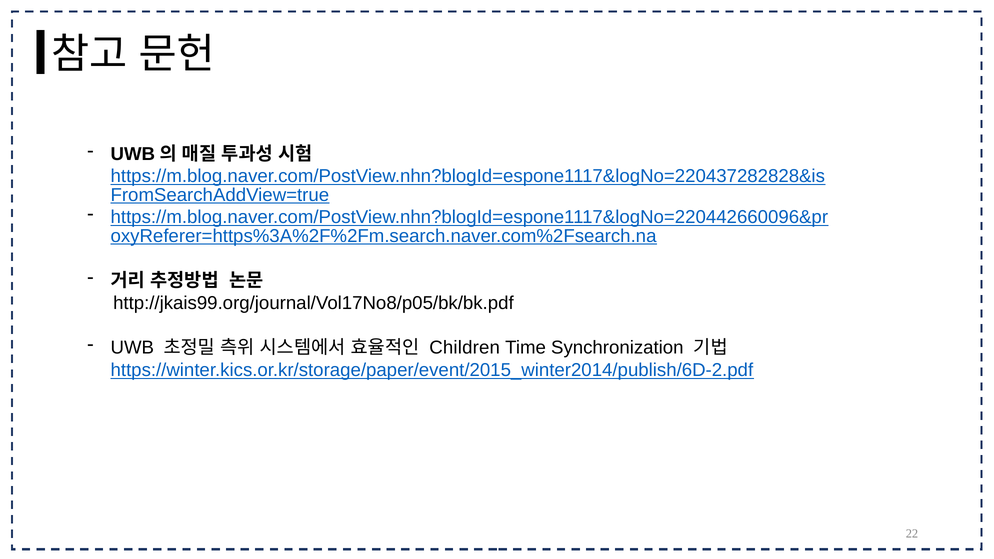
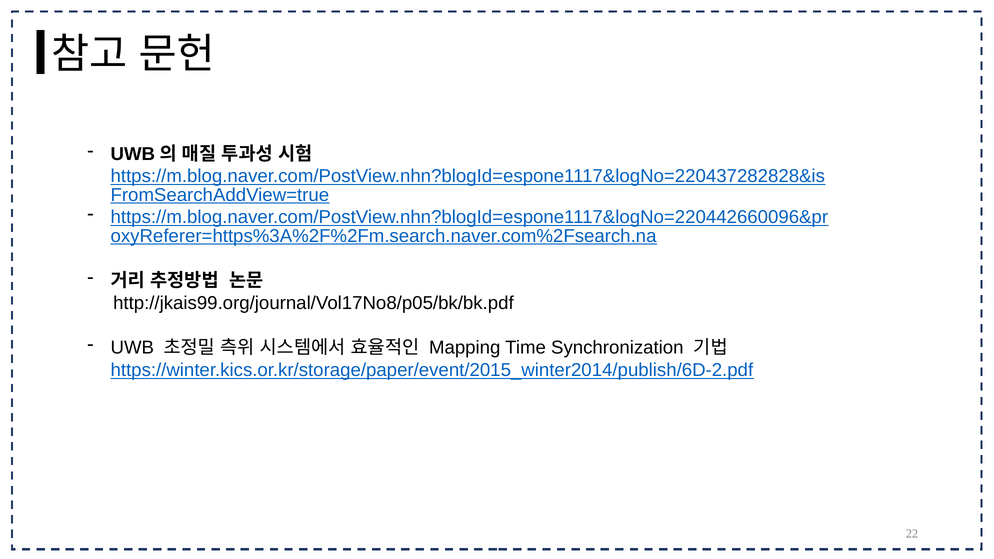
Children: Children -> Mapping (465, 348)
